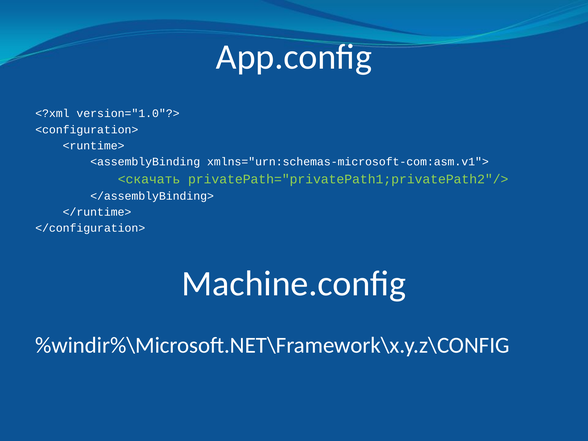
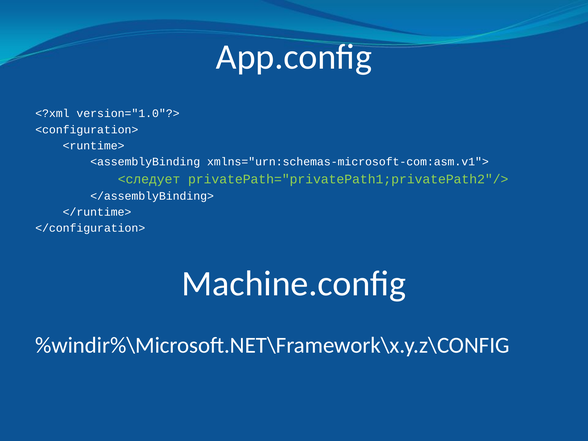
<скачать: <скачать -> <следует (149, 179)
